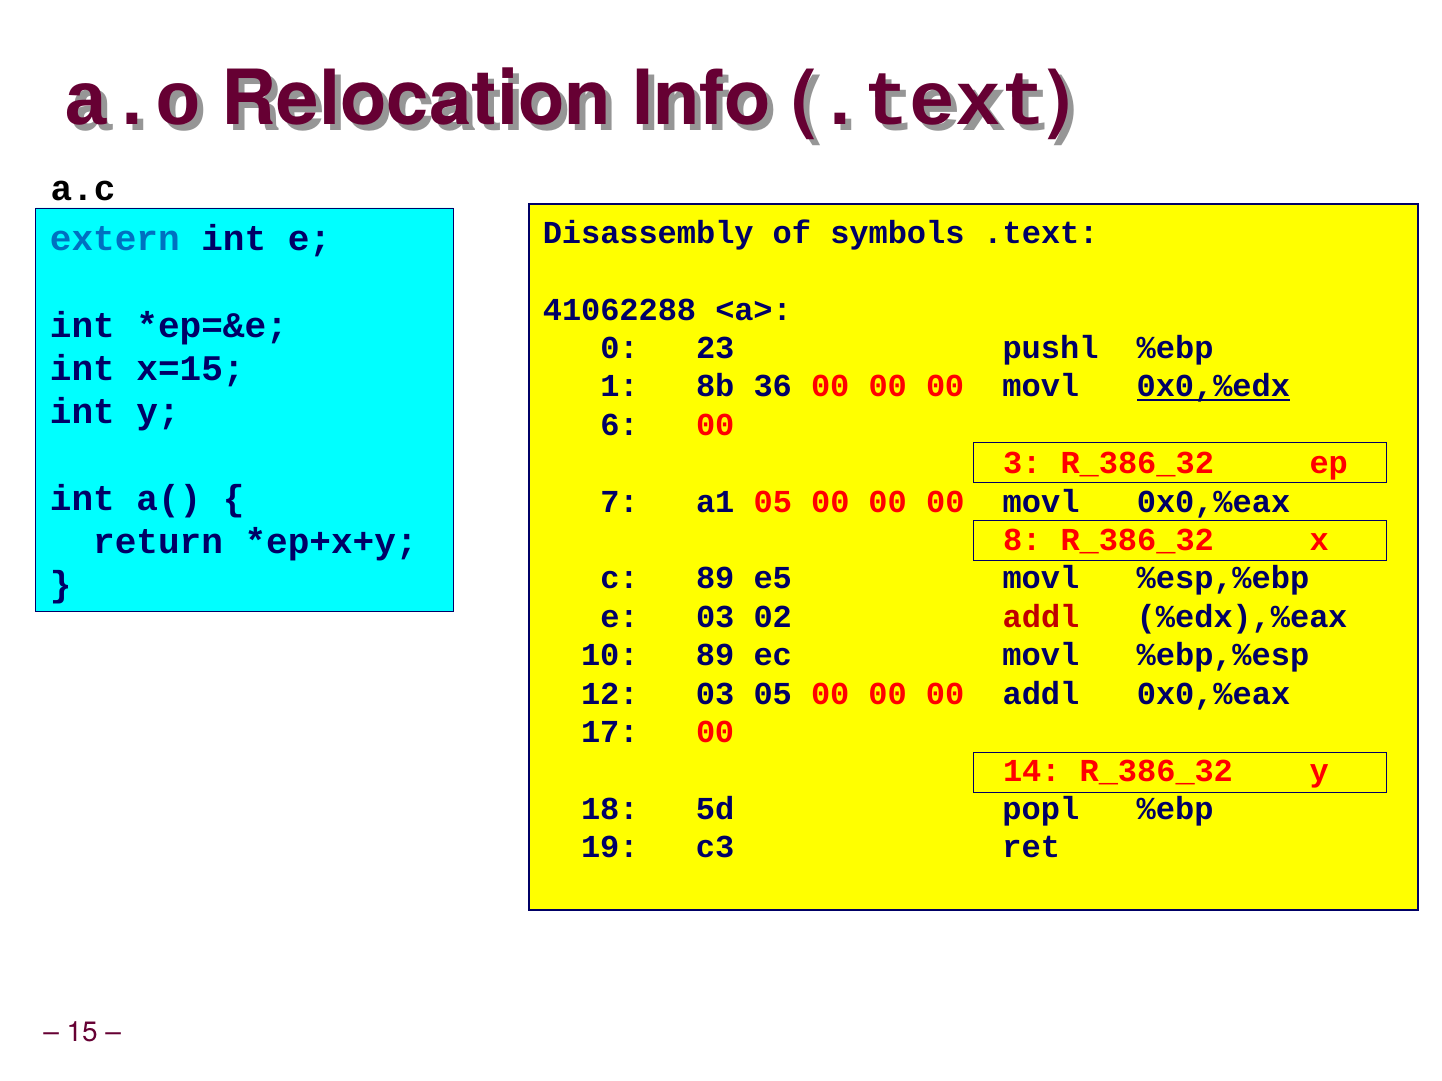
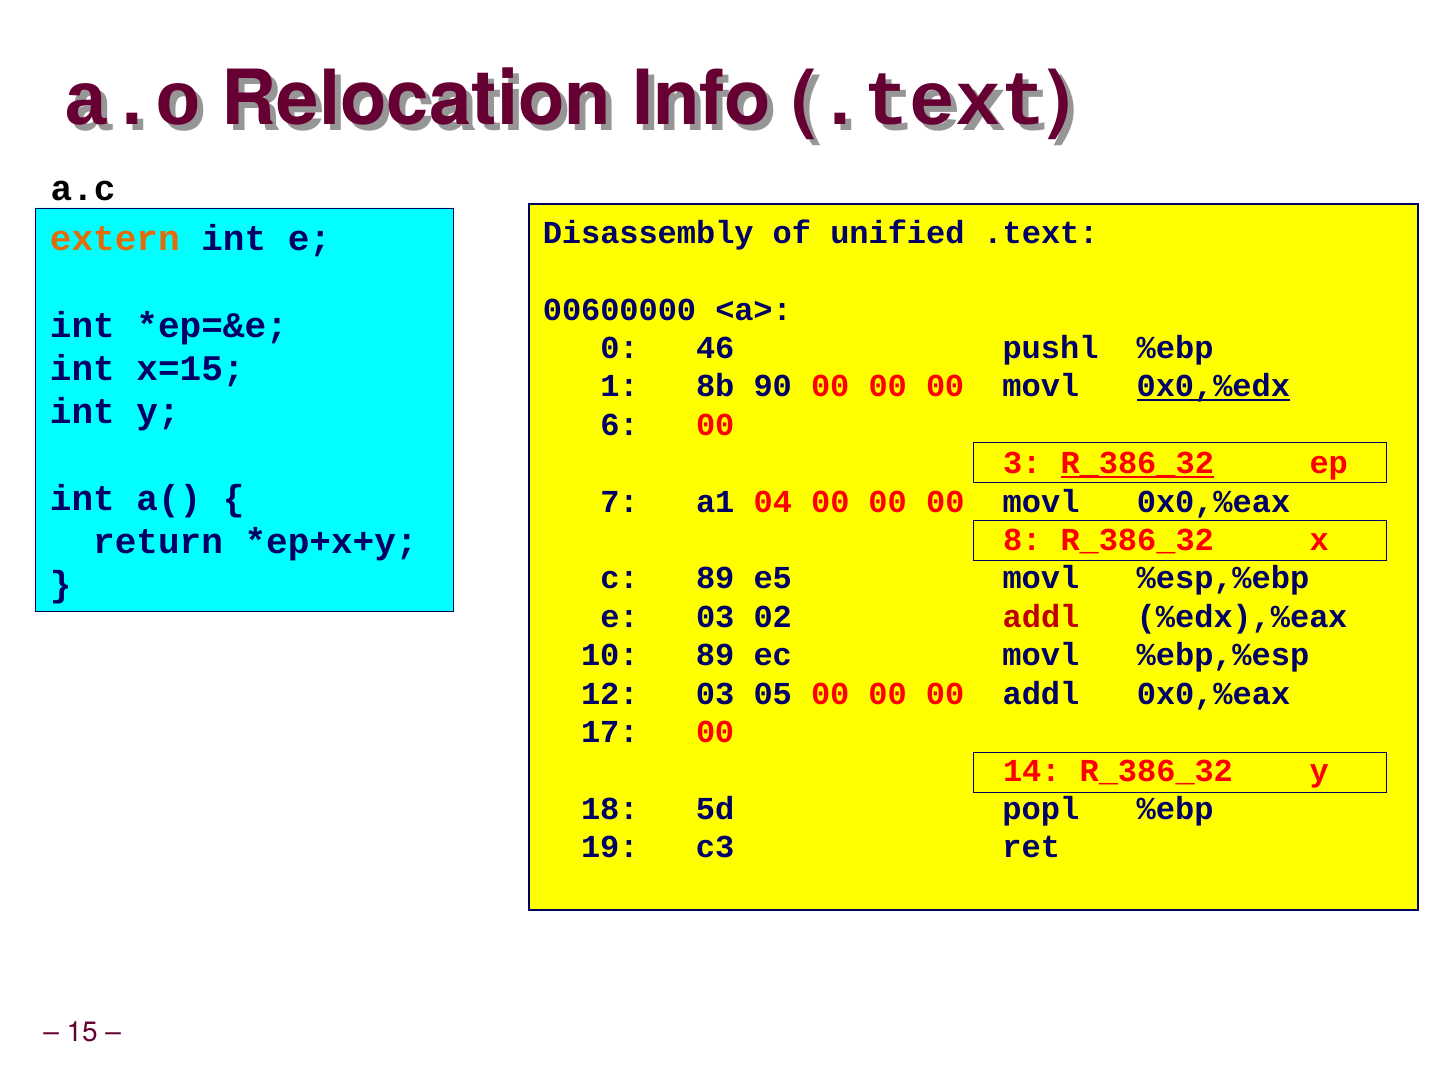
symbols: symbols -> unified (897, 233)
extern colour: blue -> orange (115, 239)
41062288: 41062288 -> 00600000 (620, 310)
23: 23 -> 46 (715, 348)
36: 36 -> 90 (773, 386)
R_386_32 underline: none -> present (1137, 463)
a1 05: 05 -> 04 (773, 502)
